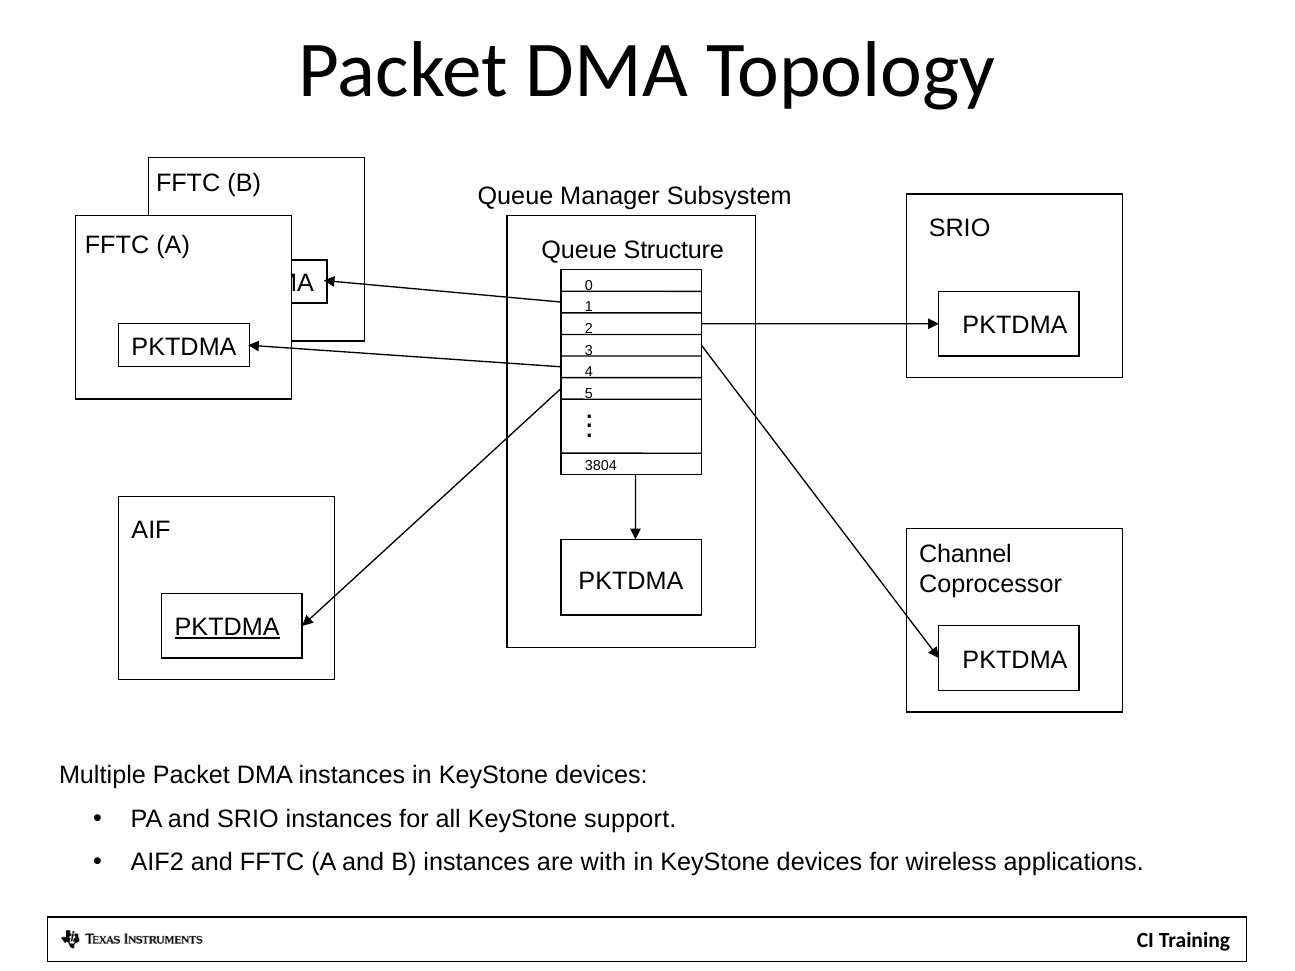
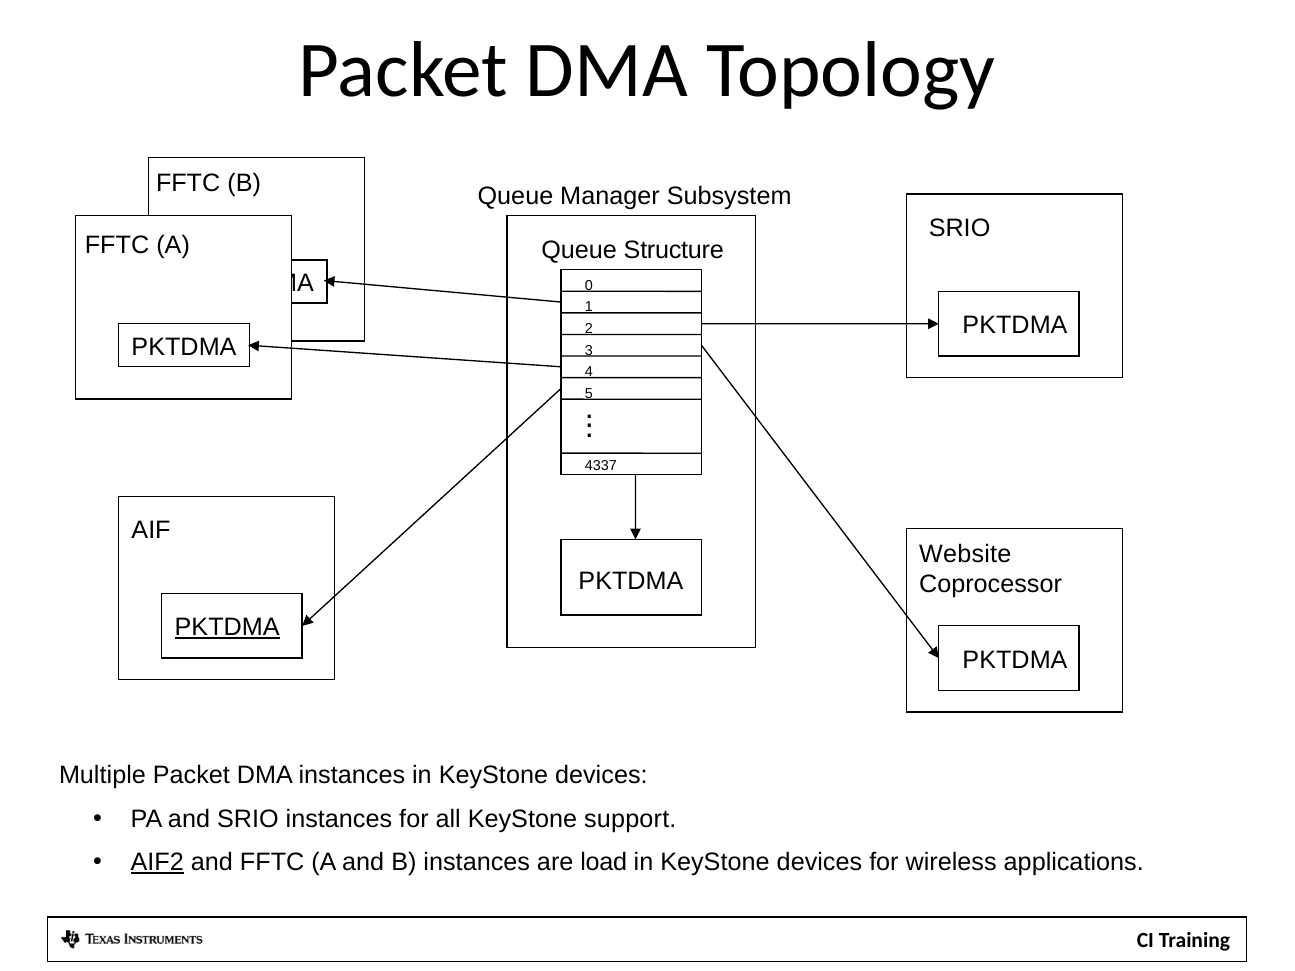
3804: 3804 -> 4337 (601, 466)
Channel: Channel -> Website (965, 554)
AIF2 underline: none -> present (157, 862)
with: with -> load (604, 862)
